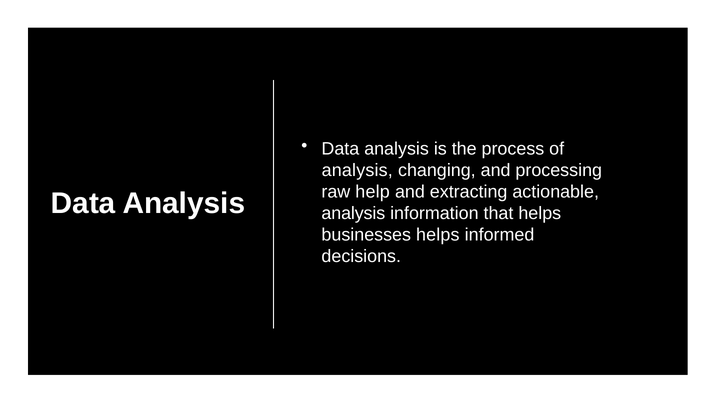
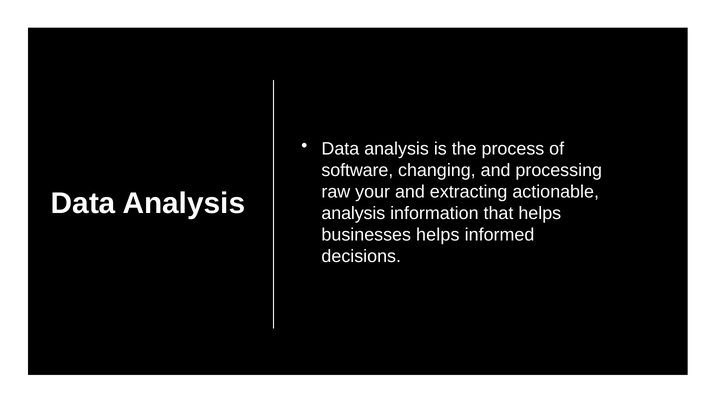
analysis: analysis -> software (357, 170)
help: help -> your (373, 192)
